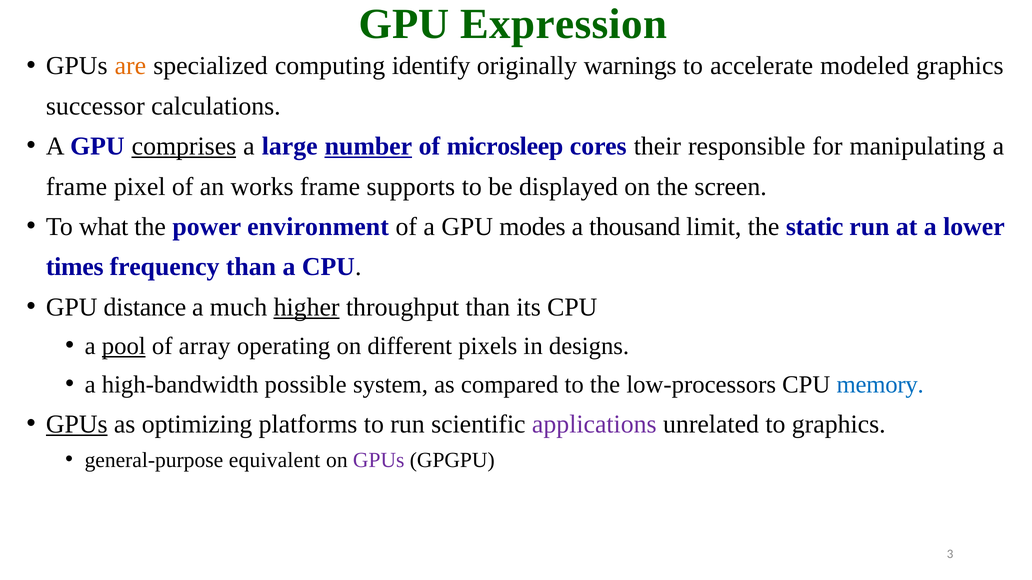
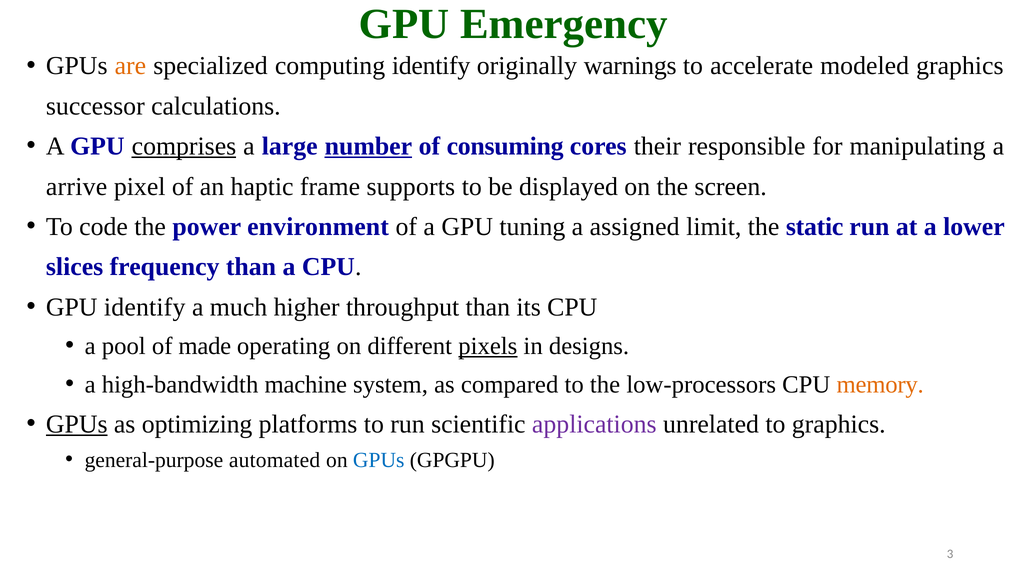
Expression: Expression -> Emergency (564, 24)
microsleep: microsleep -> consuming (505, 146)
frame: frame -> arrive (77, 187)
works: works -> haptic (262, 187)
what: what -> code (104, 227)
modes: modes -> tuning (532, 227)
thousand: thousand -> assigned (635, 227)
times: times -> slices (75, 267)
GPU distance: distance -> identify (145, 307)
higher underline: present -> none (307, 307)
pool underline: present -> none (124, 346)
array: array -> made (205, 346)
pixels underline: none -> present (488, 346)
possible: possible -> machine (306, 385)
memory colour: blue -> orange (880, 385)
equivalent: equivalent -> automated (275, 460)
GPUs colour: purple -> blue (379, 460)
